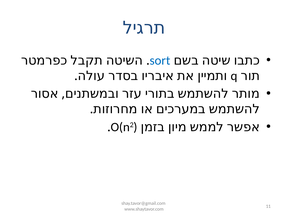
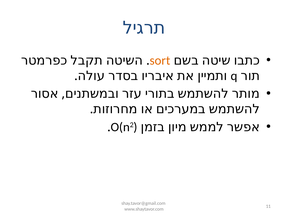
sort colour: blue -> orange (160, 60)
